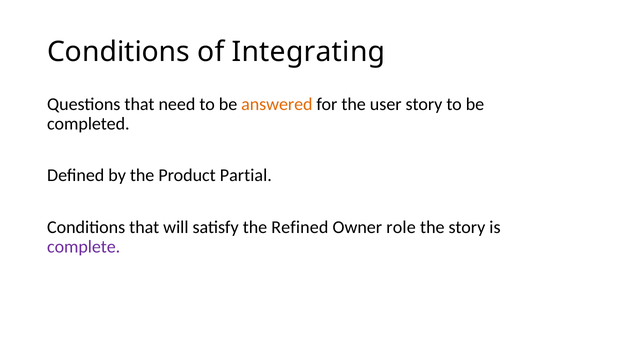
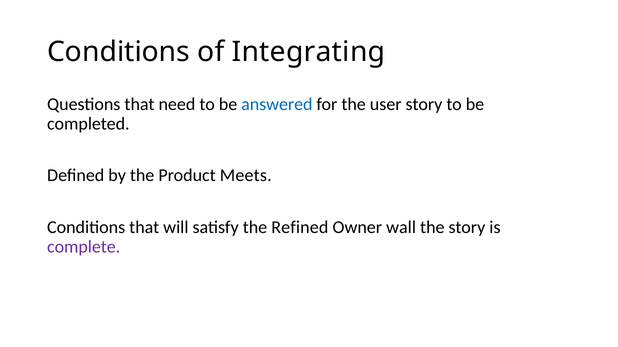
answered colour: orange -> blue (277, 104)
Partial: Partial -> Meets (246, 176)
role: role -> wall (401, 228)
